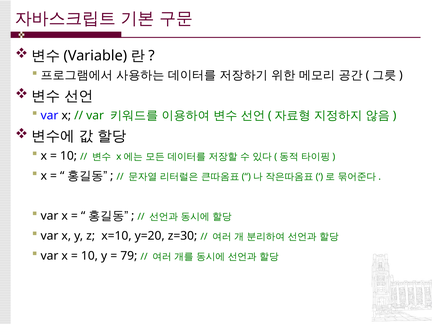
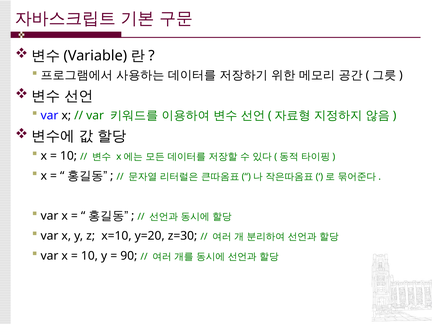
79: 79 -> 90 (129, 256)
